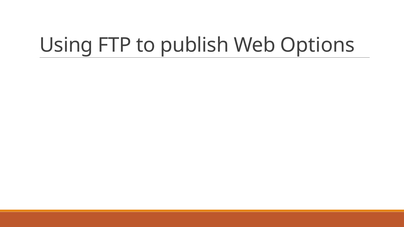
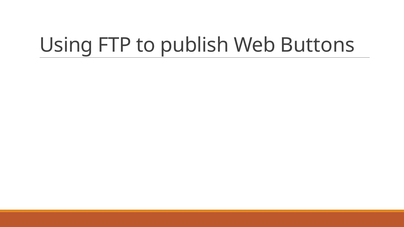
Options: Options -> Buttons (318, 45)
